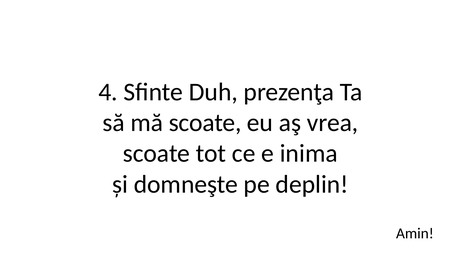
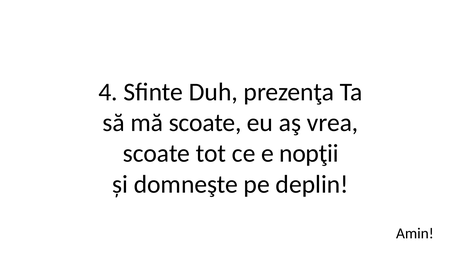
inima: inima -> nopţii (309, 154)
